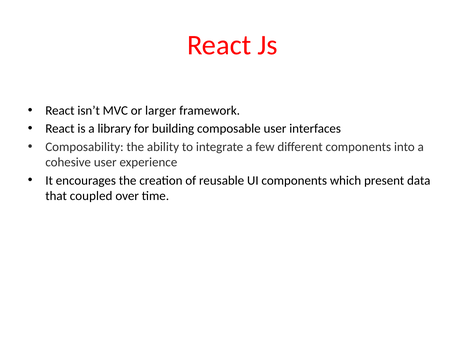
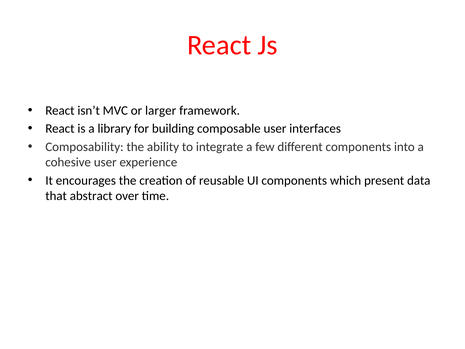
coupled: coupled -> abstract (91, 196)
